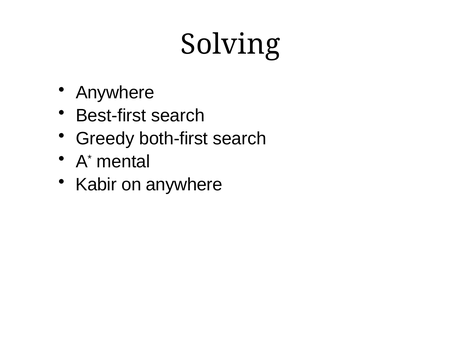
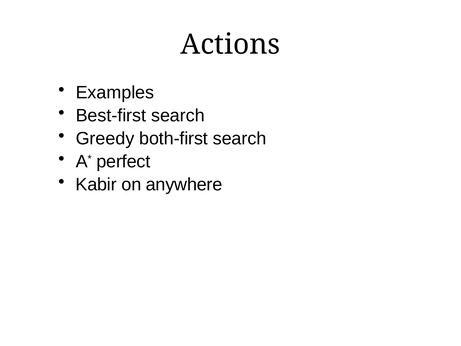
Solving: Solving -> Actions (230, 45)
Anywhere: Anywhere -> Examples (115, 93)
mental: mental -> perfect (123, 161)
